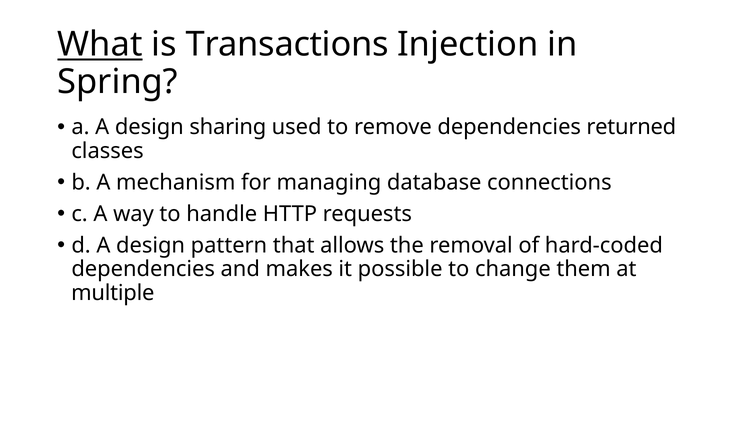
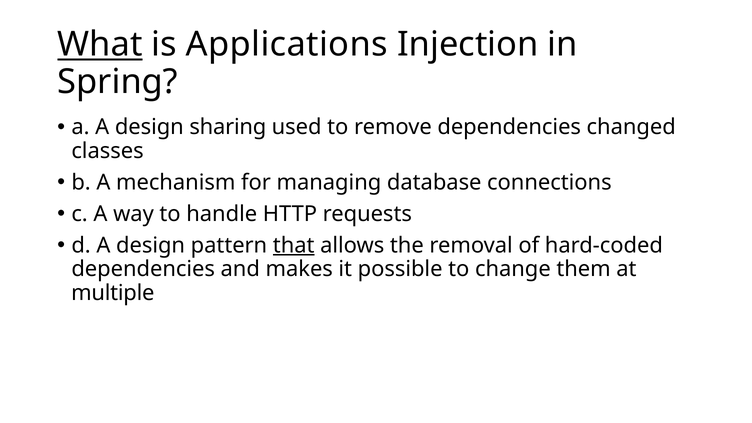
Transactions: Transactions -> Applications (287, 45)
returned: returned -> changed (631, 127)
that underline: none -> present (294, 245)
